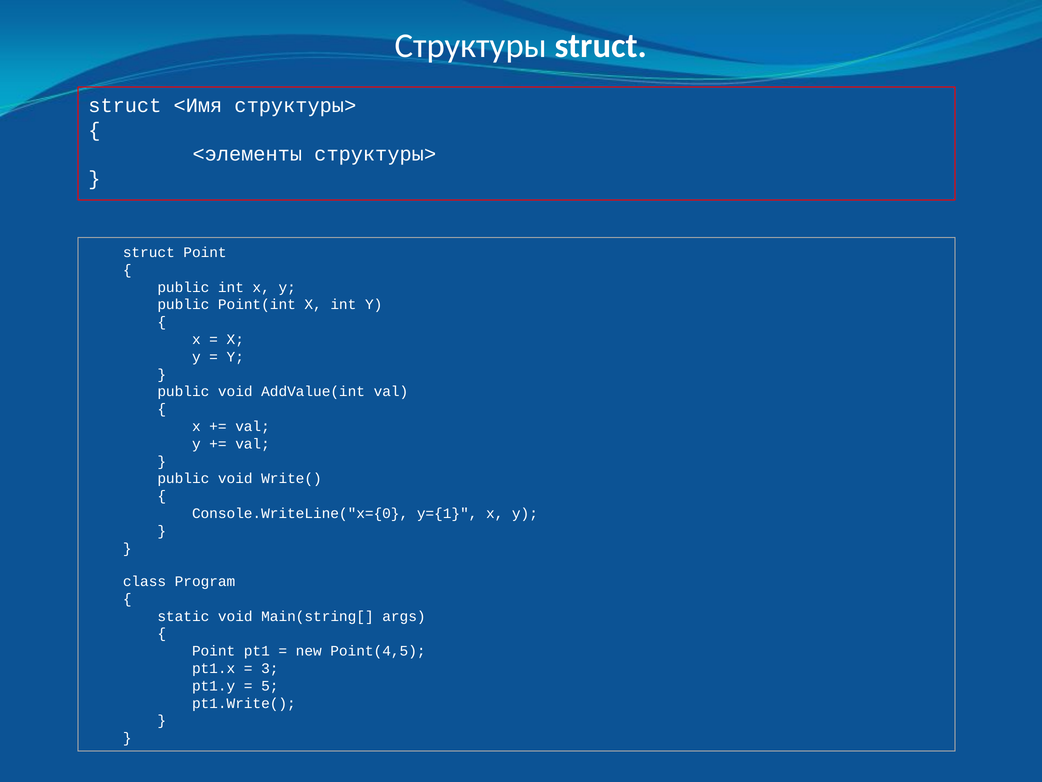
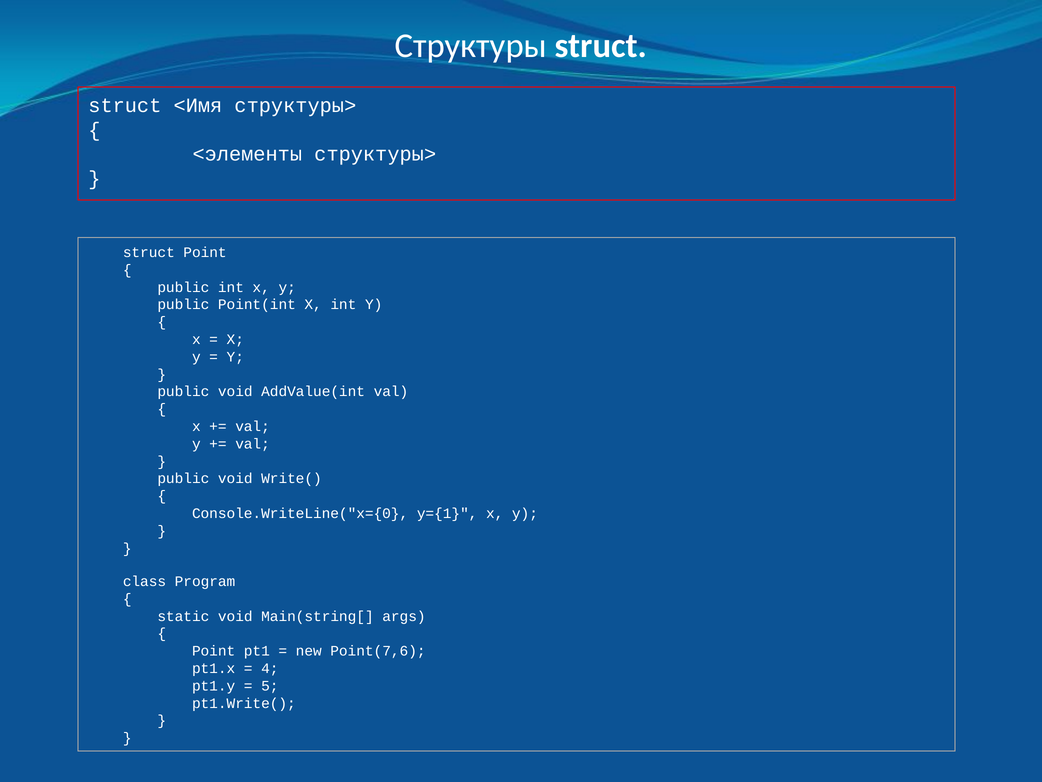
Point(4,5: Point(4,5 -> Point(7,6 (378, 651)
3: 3 -> 4 (270, 668)
